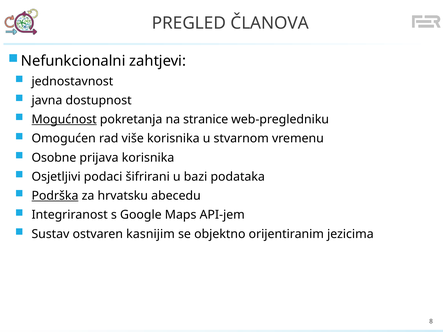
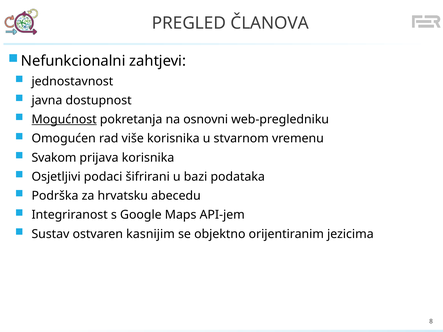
stranice: stranice -> osnovni (206, 120)
Osobne: Osobne -> Svakom (54, 158)
Podrška underline: present -> none (55, 196)
